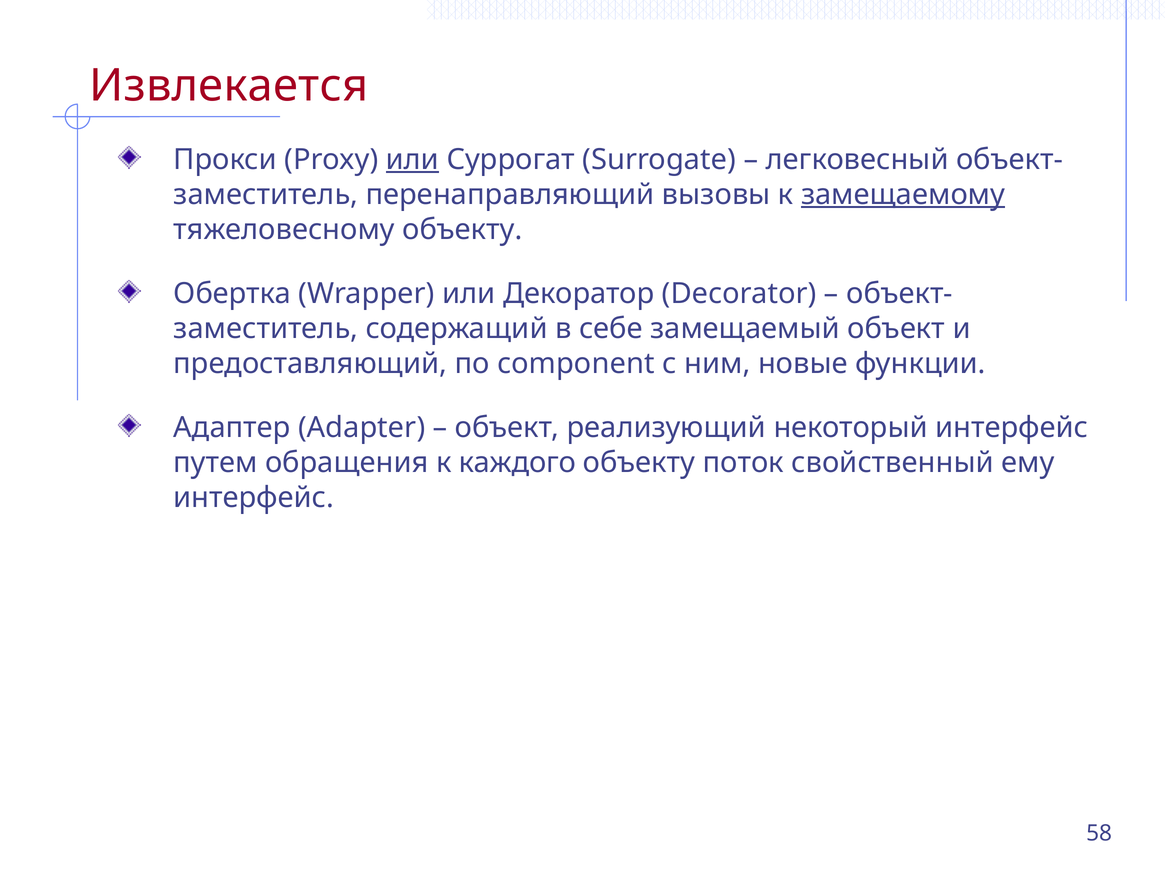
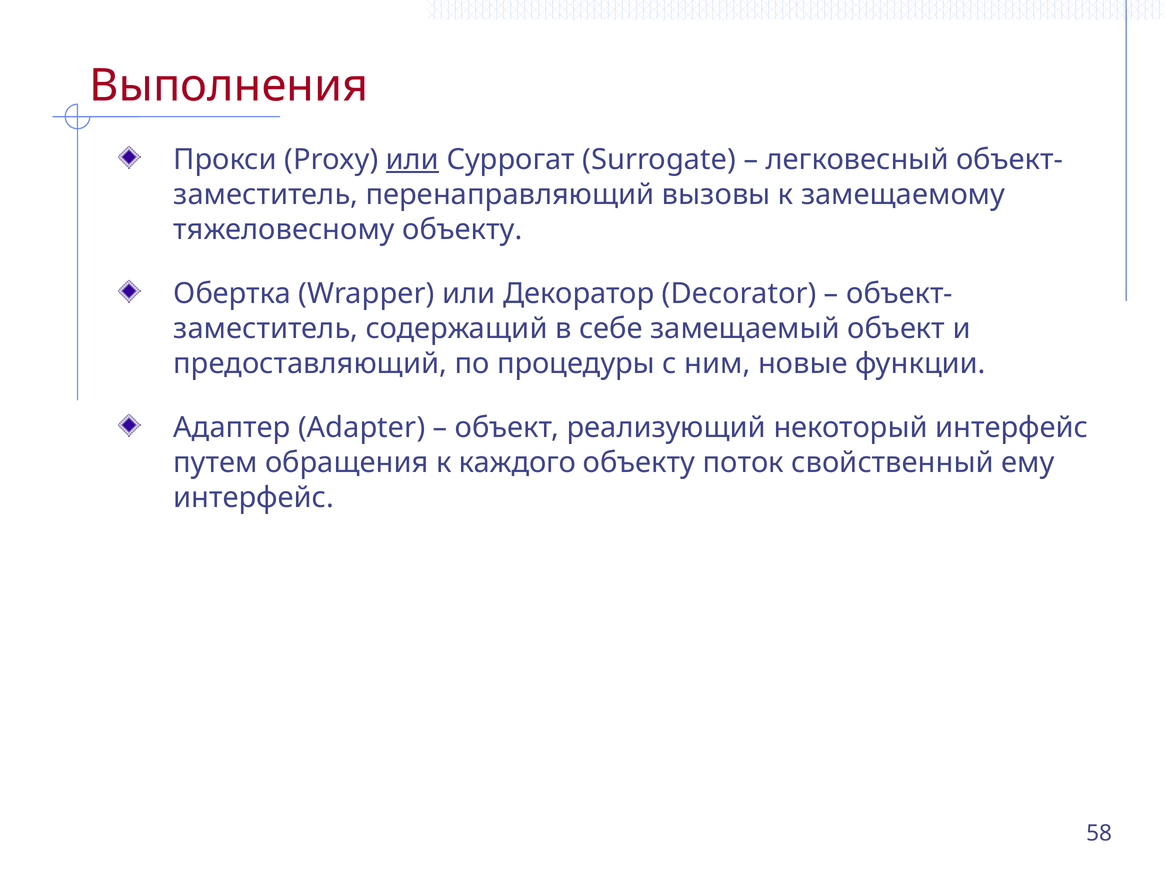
Извлекается: Извлекается -> Выполнения (229, 86)
замещаемому underline: present -> none (903, 194)
component: component -> процедуры (576, 363)
